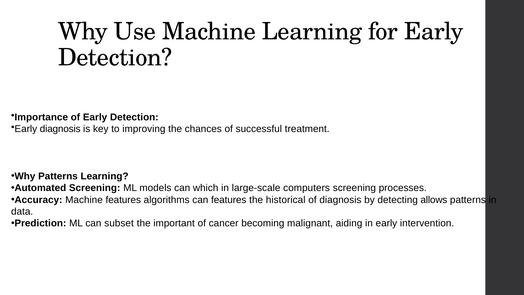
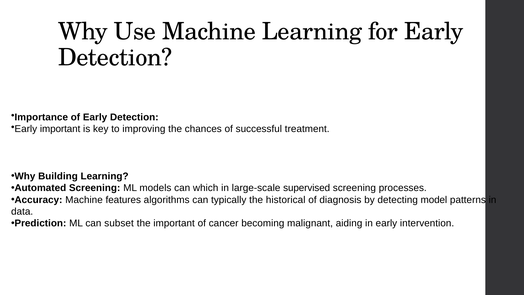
Early diagnosis: diagnosis -> important (60, 129)
Why Patterns: Patterns -> Building (58, 176)
computers: computers -> supervised (307, 188)
can features: features -> typically (229, 200)
allows: allows -> model (434, 200)
